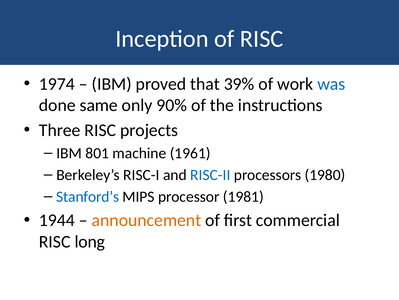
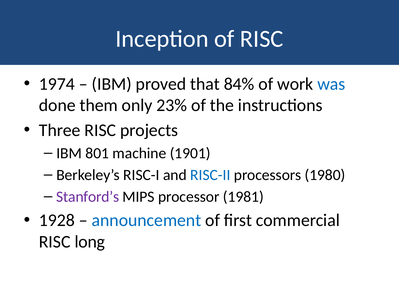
39%: 39% -> 84% (239, 84)
same: same -> them (99, 105)
90%: 90% -> 23% (172, 105)
1961: 1961 -> 1901 (190, 153)
Stanford’s colour: blue -> purple (88, 196)
1944: 1944 -> 1928 (57, 220)
announcement colour: orange -> blue (146, 220)
